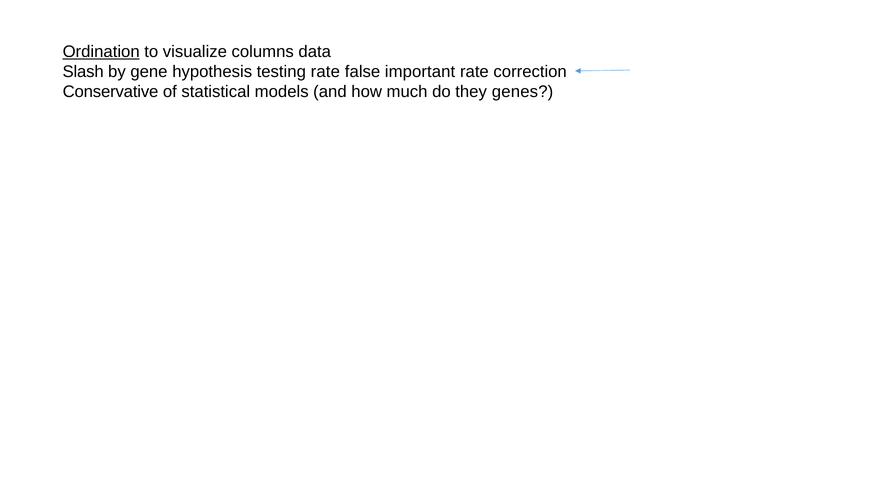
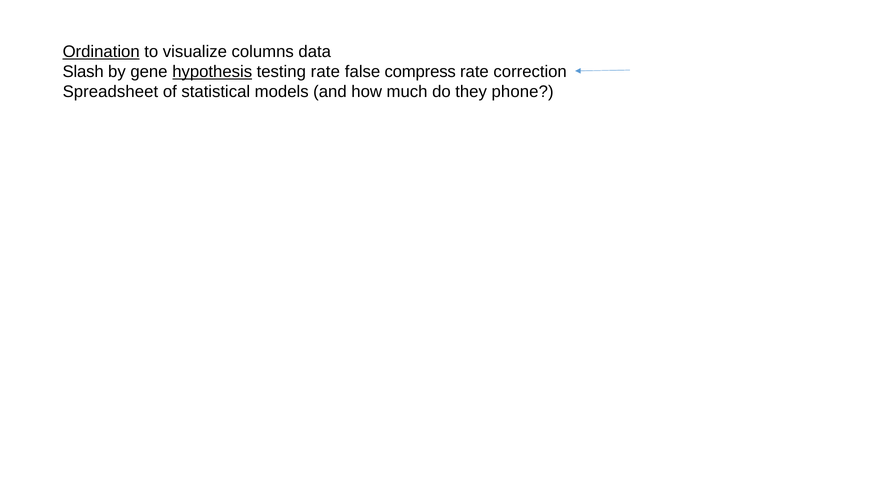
hypothesis underline: none -> present (212, 72)
important: important -> compress (420, 72)
Conservative: Conservative -> Spreadsheet (110, 92)
genes: genes -> phone (523, 92)
